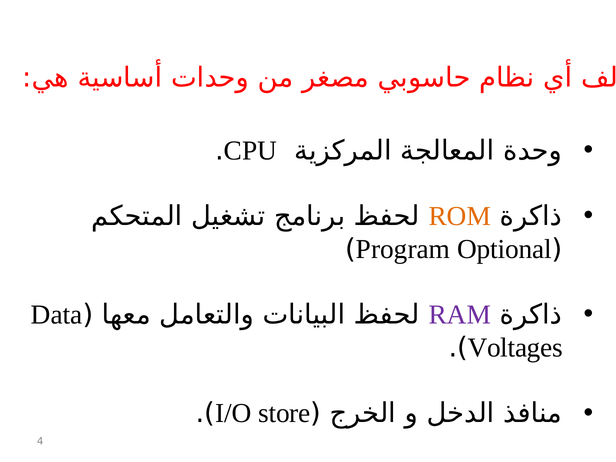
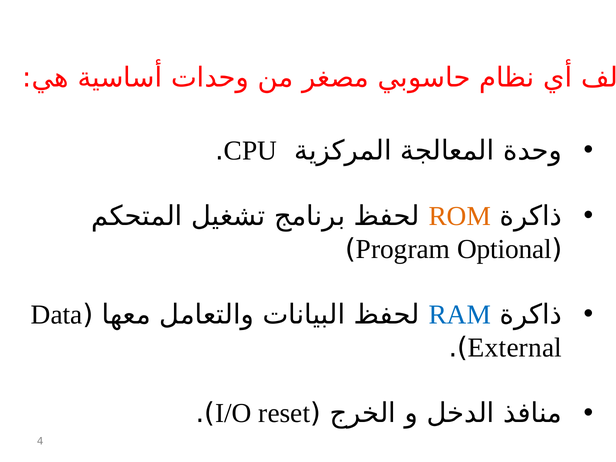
RAM colour: purple -> blue (460, 315)
Voltages: Voltages -> External (515, 348)
store: store -> reset (284, 413)
